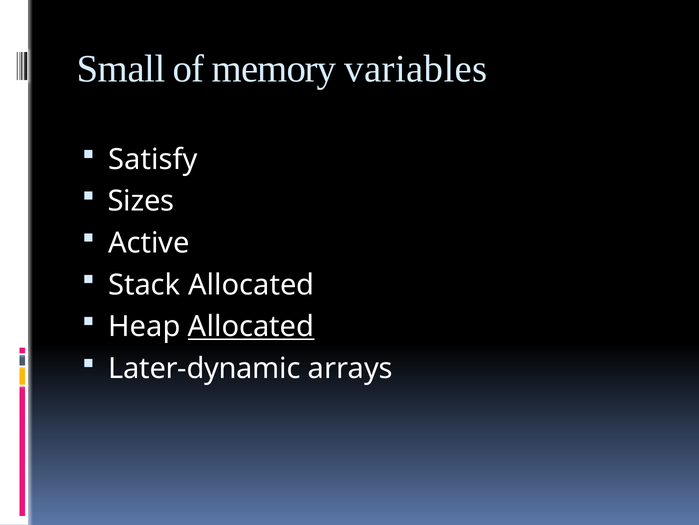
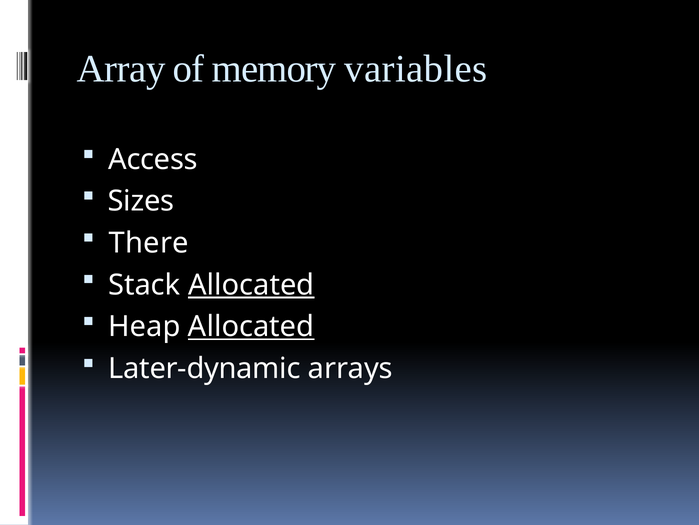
Small: Small -> Array (121, 69)
Satisfy: Satisfy -> Access (153, 159)
Active: Active -> There (149, 243)
Allocated underline: none -> present (251, 285)
